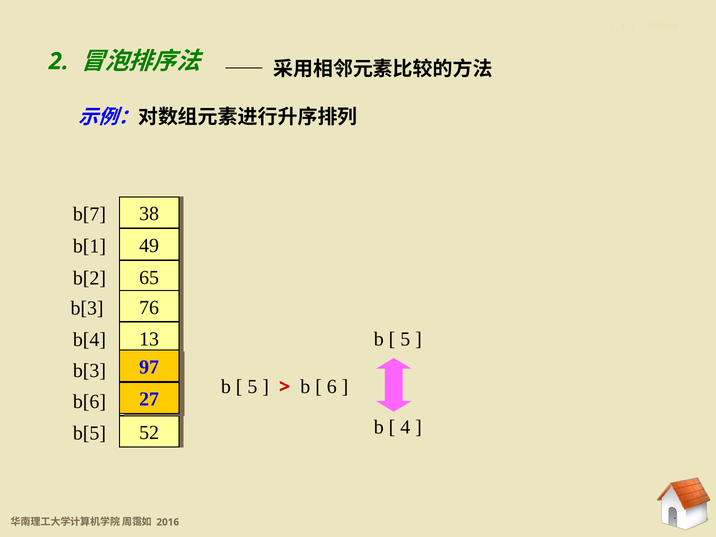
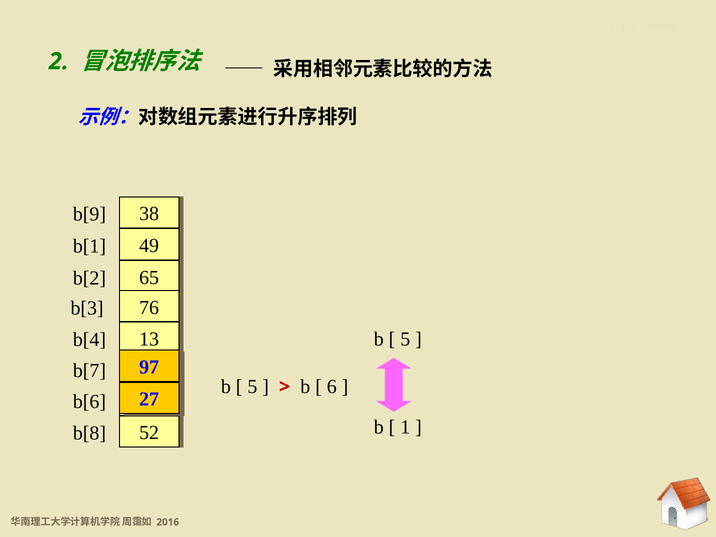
b[7: b[7 -> b[9 (89, 214)
b[3: b[3 -> b[7 (89, 371)
4: 4 -> 1 (405, 427)
b[5: b[5 -> b[8 (89, 433)
